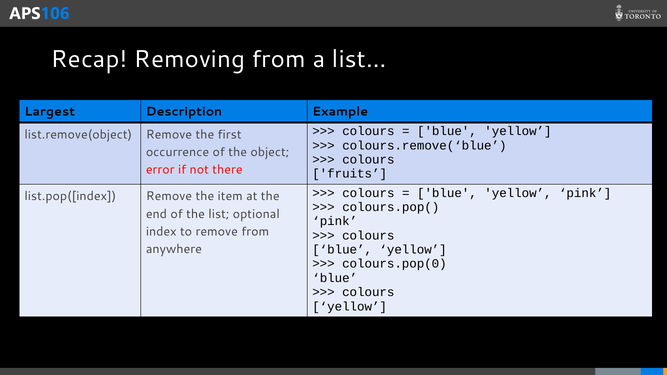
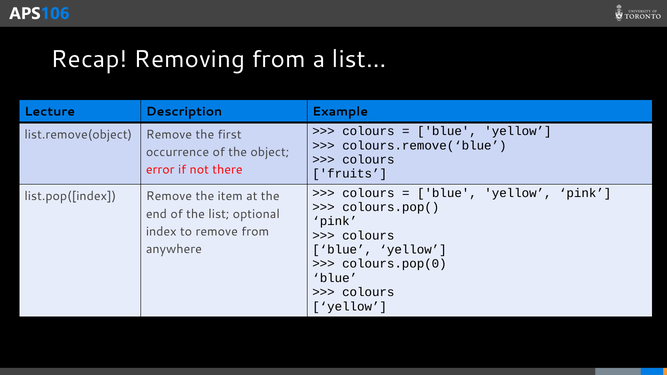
Largest: Largest -> Lecture (50, 112)
